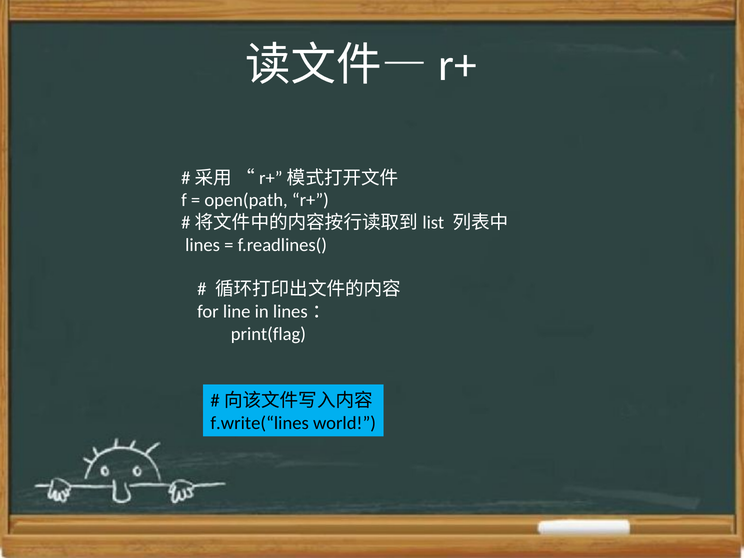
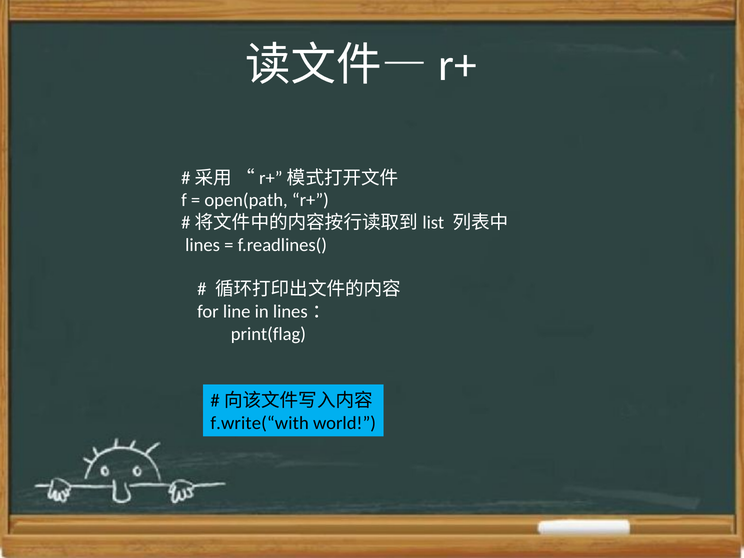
f.write(“lines: f.write(“lines -> f.write(“with (260, 423)
